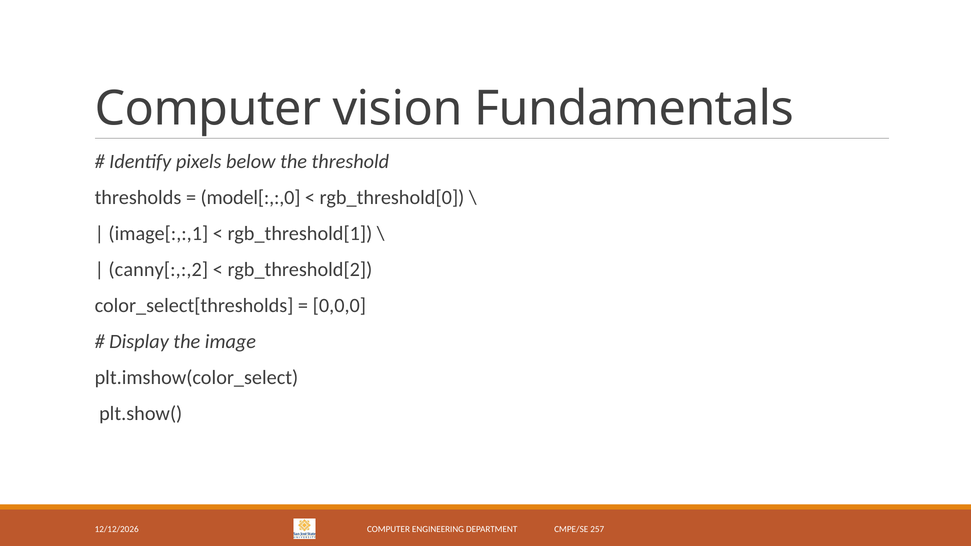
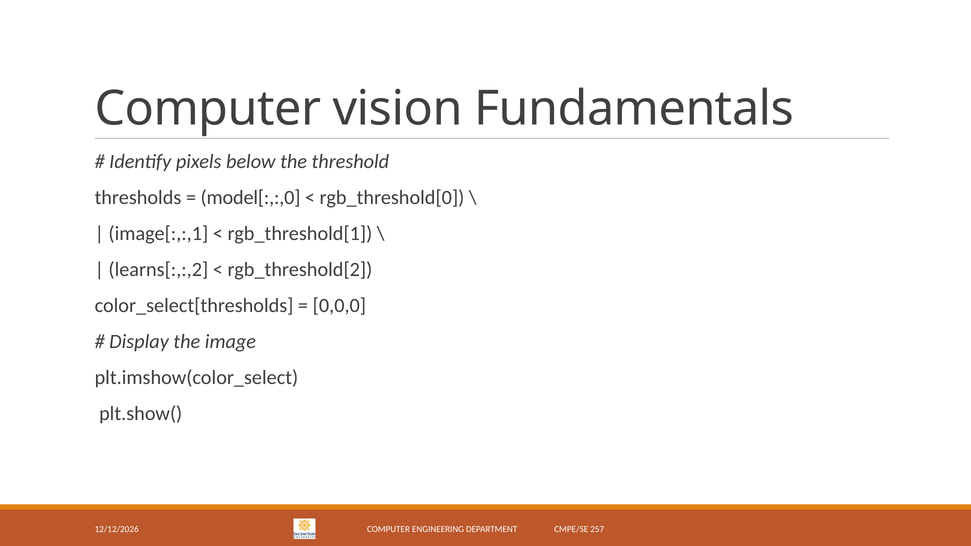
canny[:,:,2: canny[:,:,2 -> learns[:,:,2 (158, 270)
